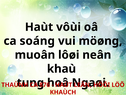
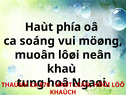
vôùi: vôùi -> phía (69, 27)
